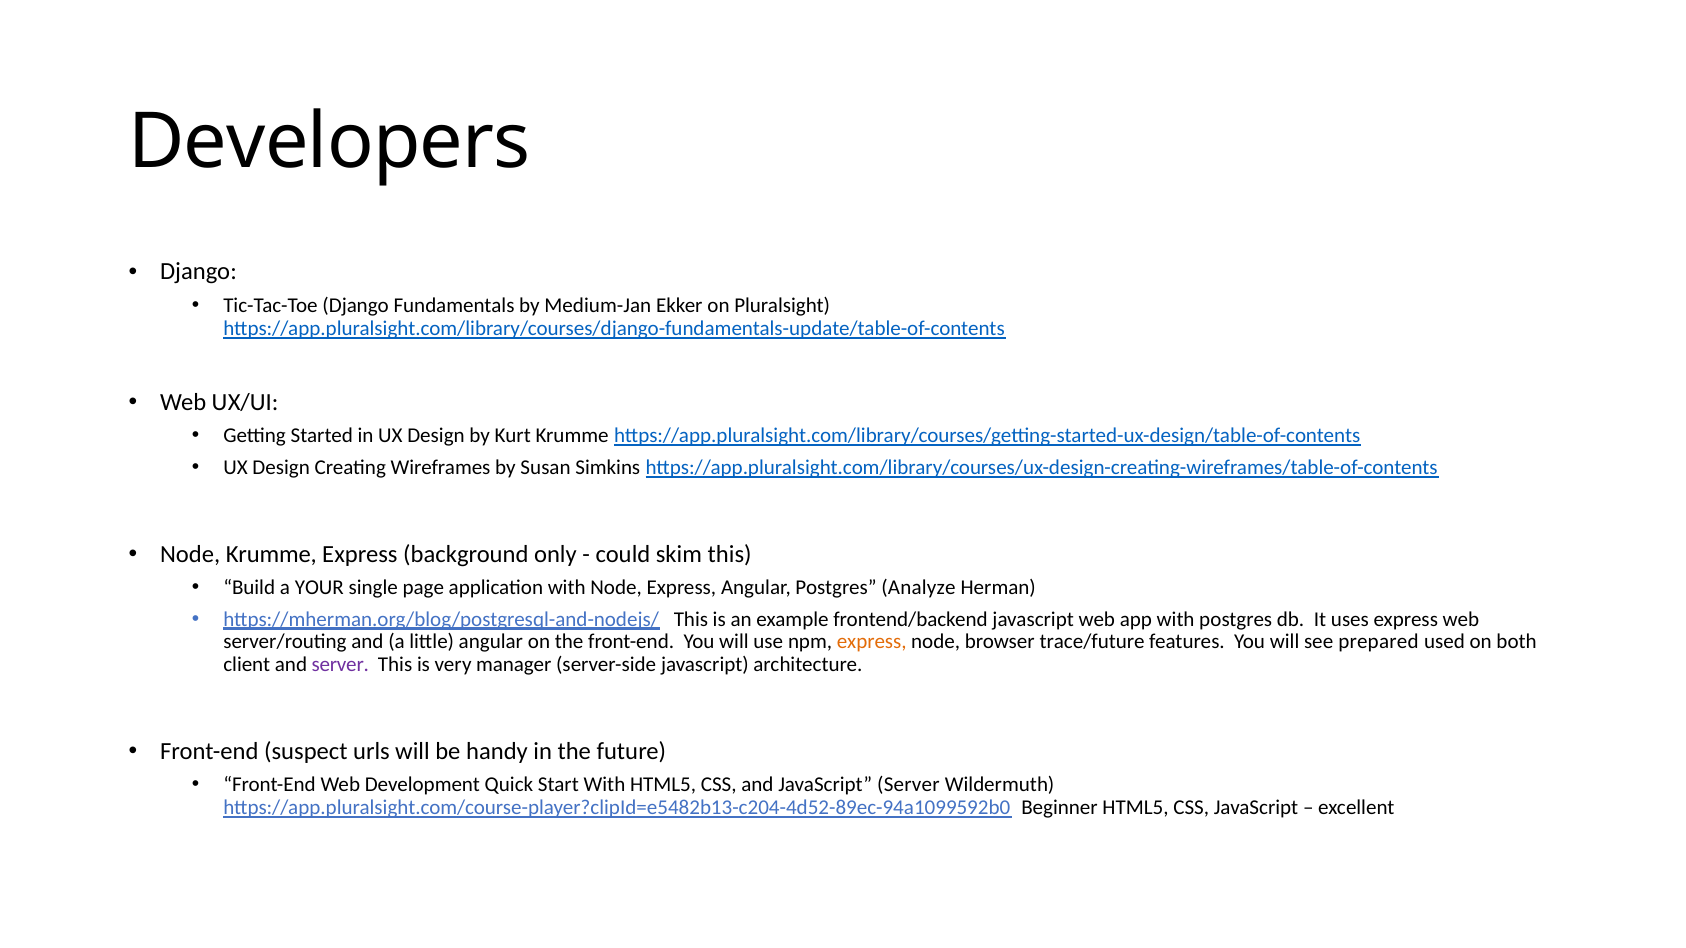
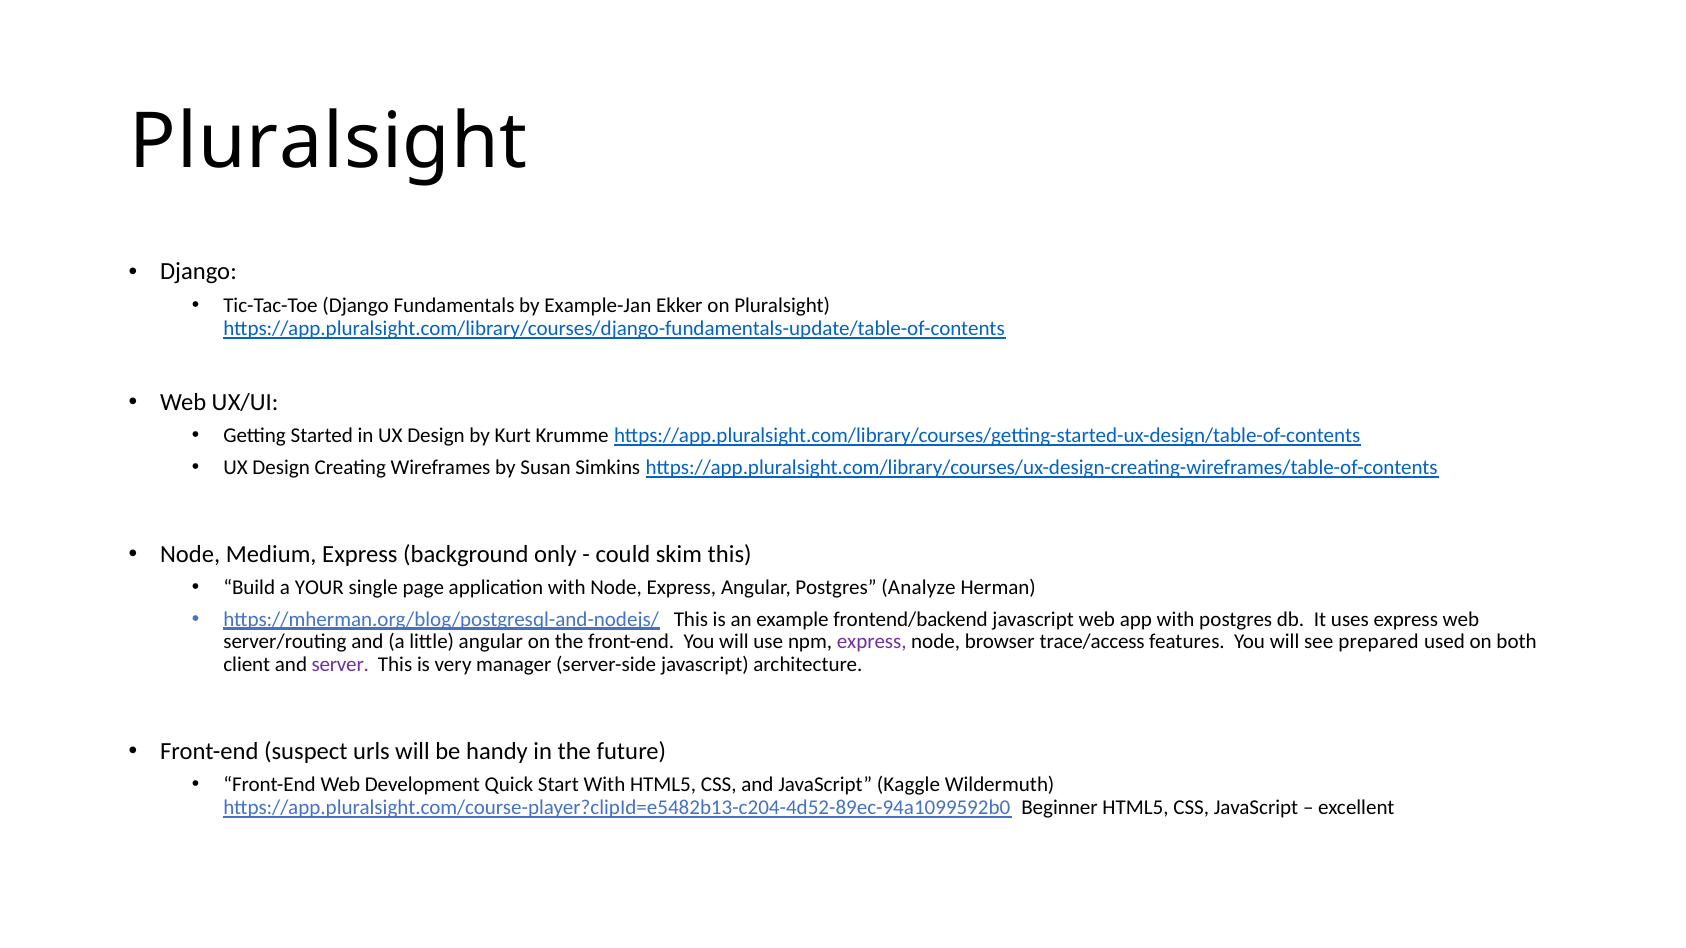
Developers: Developers -> Pluralsight (329, 142)
Medium-Jan: Medium-Jan -> Example-Jan (598, 305)
Node Krumme: Krumme -> Medium (271, 554)
express colour: orange -> purple (872, 642)
trace/future: trace/future -> trace/access (1092, 642)
JavaScript Server: Server -> Kaggle (908, 785)
